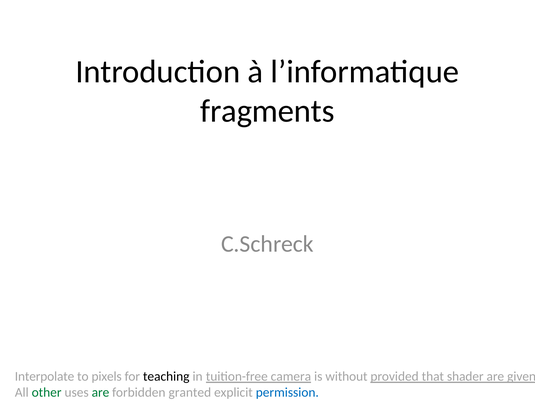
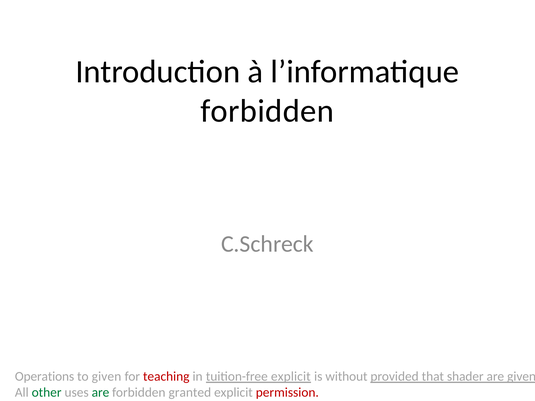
fragments: fragments -> forbidden (267, 111)
Interpolate: Interpolate -> Operations (45, 377)
to pixels: pixels -> given (106, 377)
teaching colour: black -> red (166, 377)
tuition-free camera: camera -> explicit (291, 377)
permission colour: blue -> red (287, 393)
